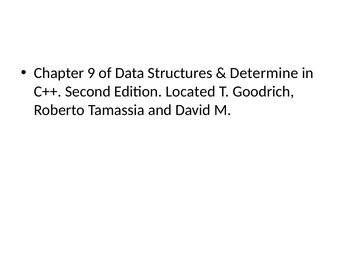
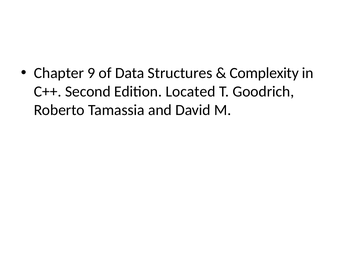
Determine: Determine -> Complexity (264, 73)
